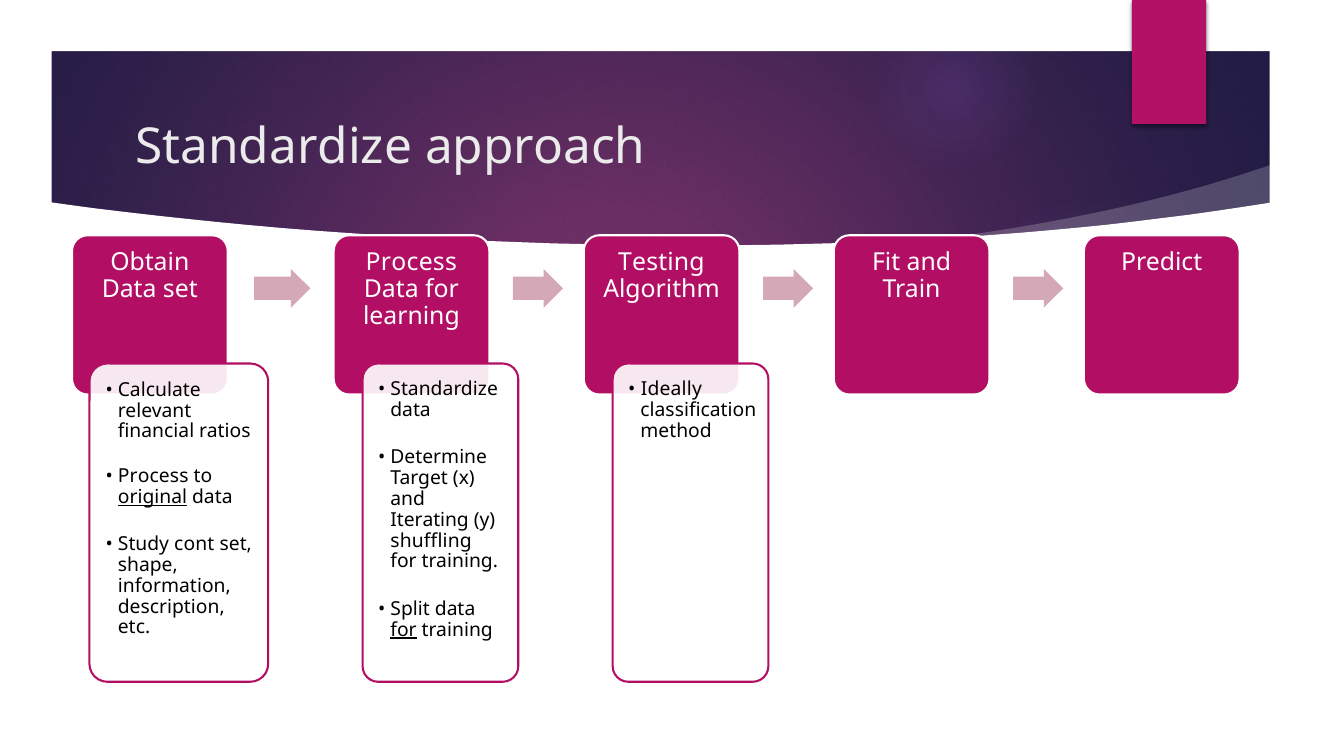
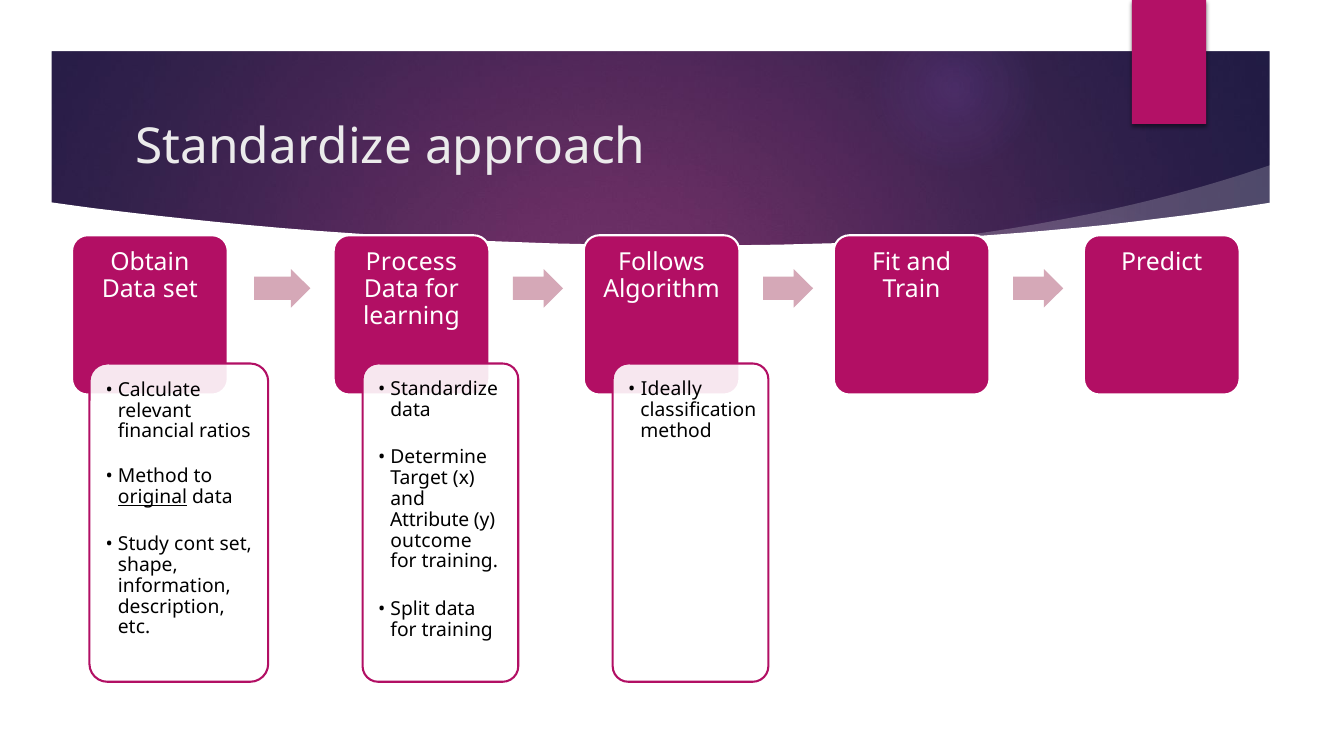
Testing: Testing -> Follows (662, 263)
Process: Process -> Method (153, 476)
Iterating: Iterating -> Attribute (430, 520)
shuffling: shuffling -> outcome (431, 541)
for underline: present -> none (404, 630)
